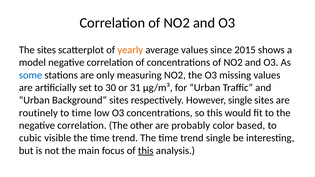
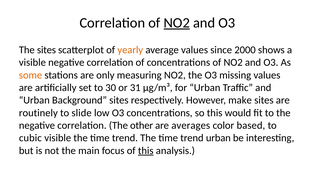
NO2 underline: none -> present (177, 23)
2015: 2015 -> 2000 (245, 50)
model: model -> visible (32, 63)
some colour: blue -> orange (31, 75)
However single: single -> make (240, 100)
to time: time -> slide (82, 113)
probably: probably -> averages (191, 126)
trend single: single -> urban (218, 138)
